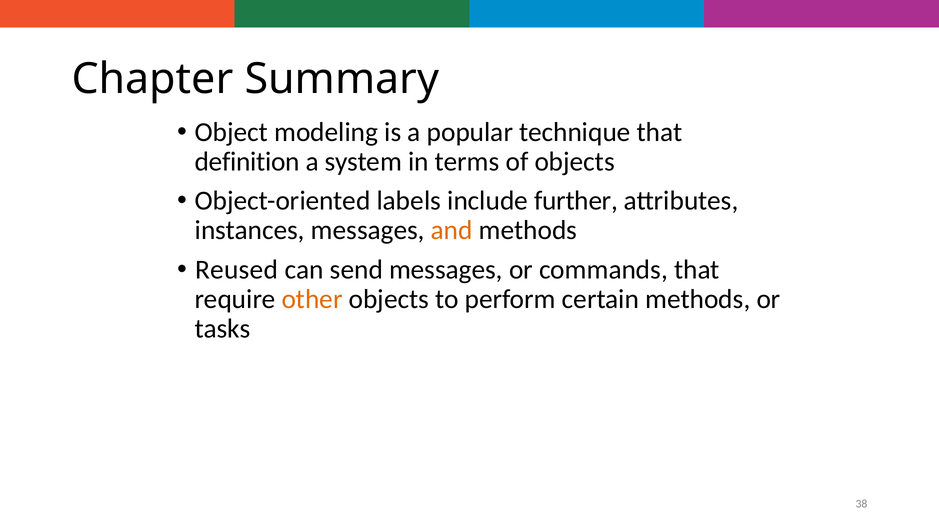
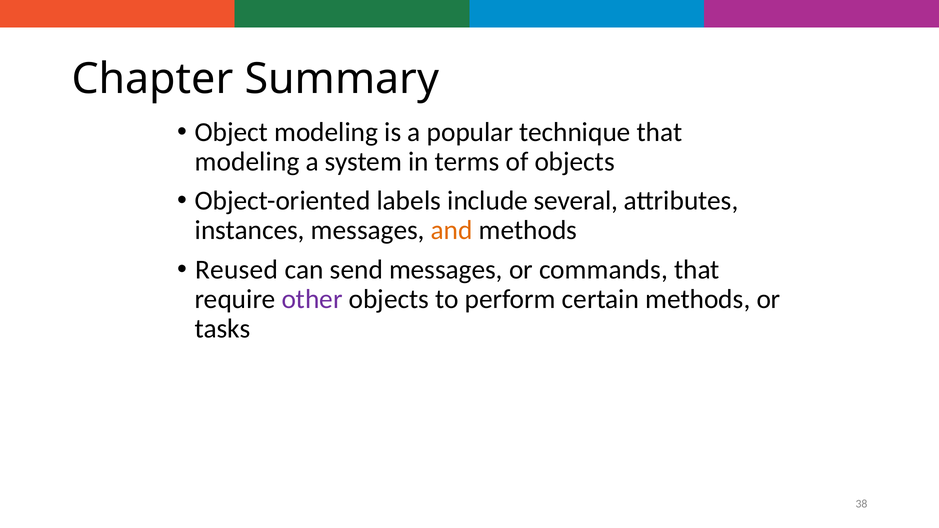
definition: definition -> modeling (247, 162)
further: further -> several (576, 201)
other colour: orange -> purple (312, 299)
